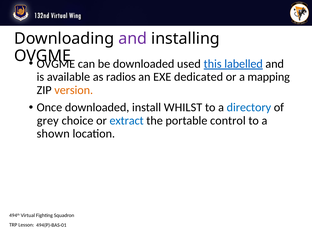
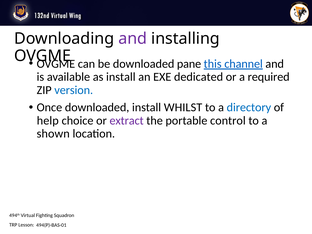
used: used -> pane (189, 64)
labelled: labelled -> channel (244, 64)
as radios: radios -> install (121, 77)
mapping: mapping -> required (269, 77)
version colour: orange -> blue (74, 90)
grey: grey -> help (48, 121)
extract colour: blue -> purple (127, 121)
